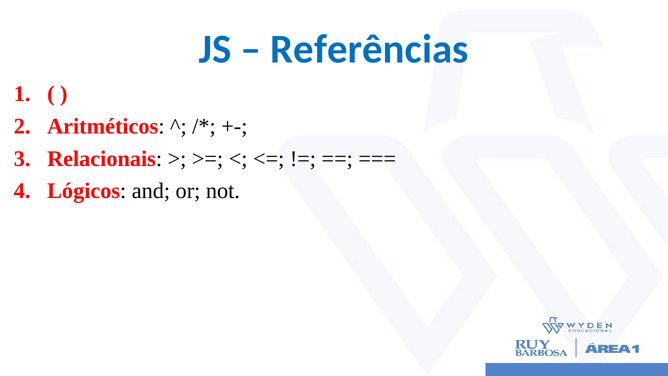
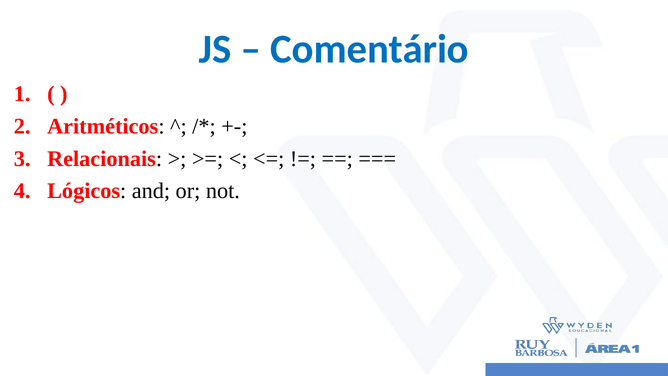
Referências: Referências -> Comentário (370, 49)
